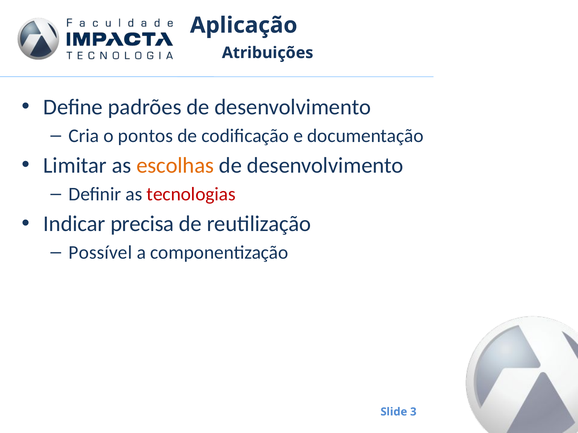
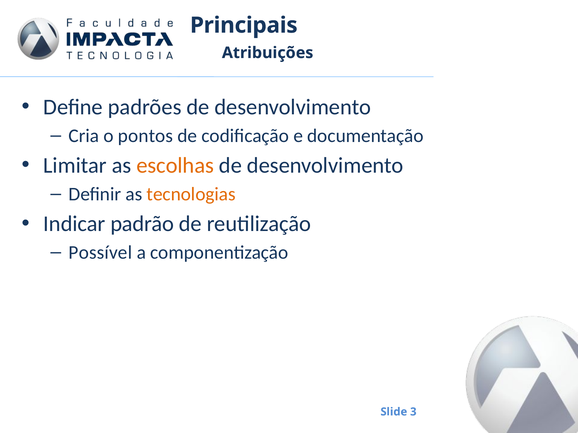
Aplicação: Aplicação -> Principais (244, 25)
tecnologias colour: red -> orange (191, 194)
precisa: precisa -> padrão (142, 224)
